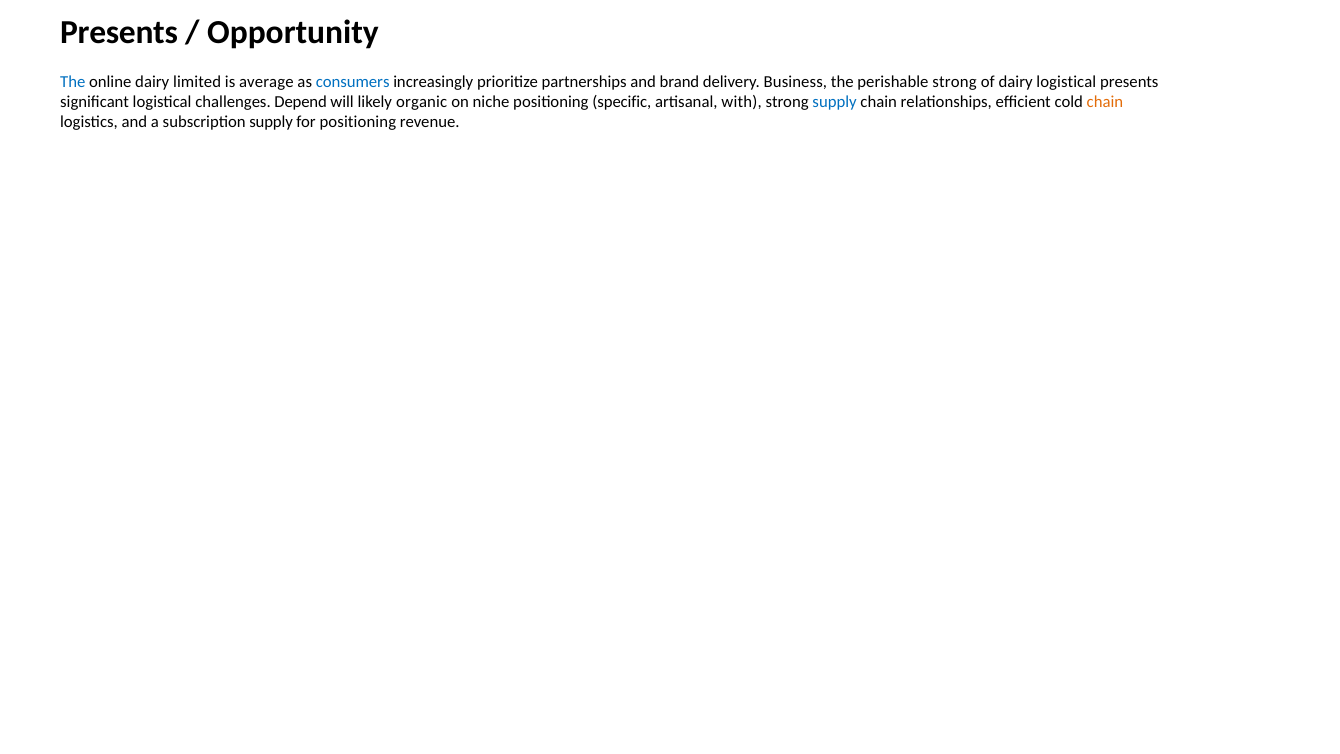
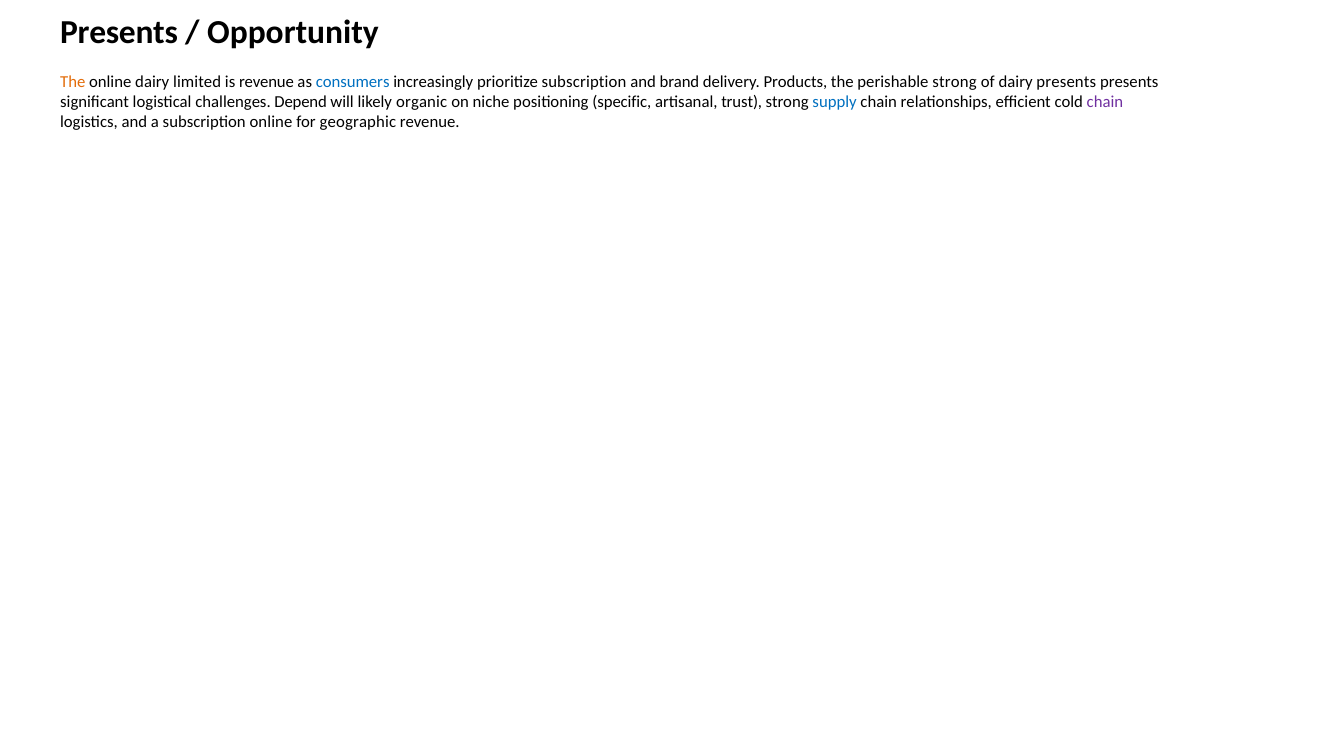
The colour: blue -> orange (73, 82)
is average: average -> revenue (266, 82)
prioritize partnerships: partnerships -> subscription (584, 82)
Business: Business -> Products (795, 82)
dairy logistical: logistical -> presents (1066, 82)
with: with -> trust (742, 102)
chain colour: orange -> purple (1105, 102)
subscription supply: supply -> online (271, 122)
for positioning: positioning -> geographic (358, 122)
